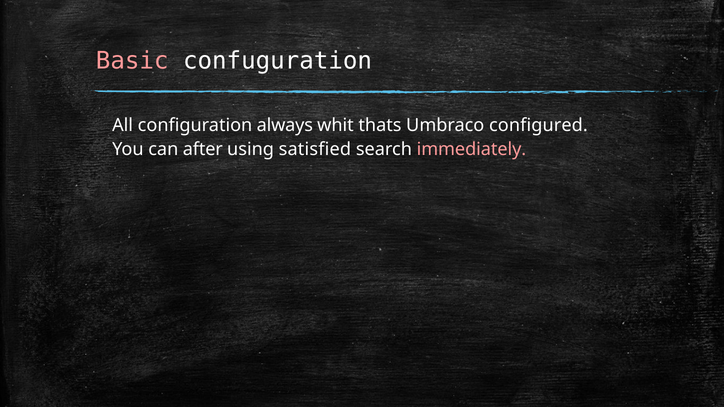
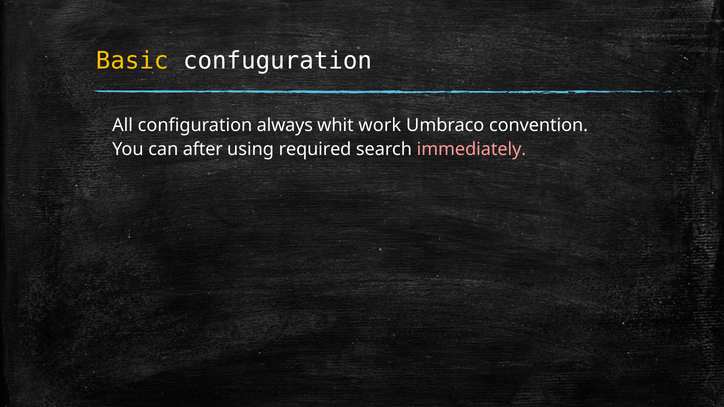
Basic colour: pink -> yellow (132, 61)
thats: thats -> work (380, 126)
configured: configured -> convention (539, 126)
satisfied: satisfied -> required (315, 150)
